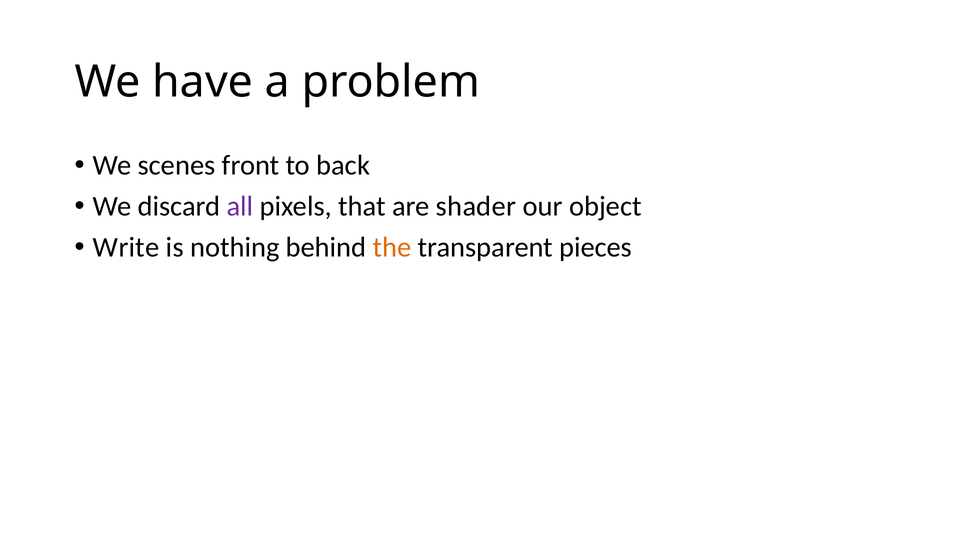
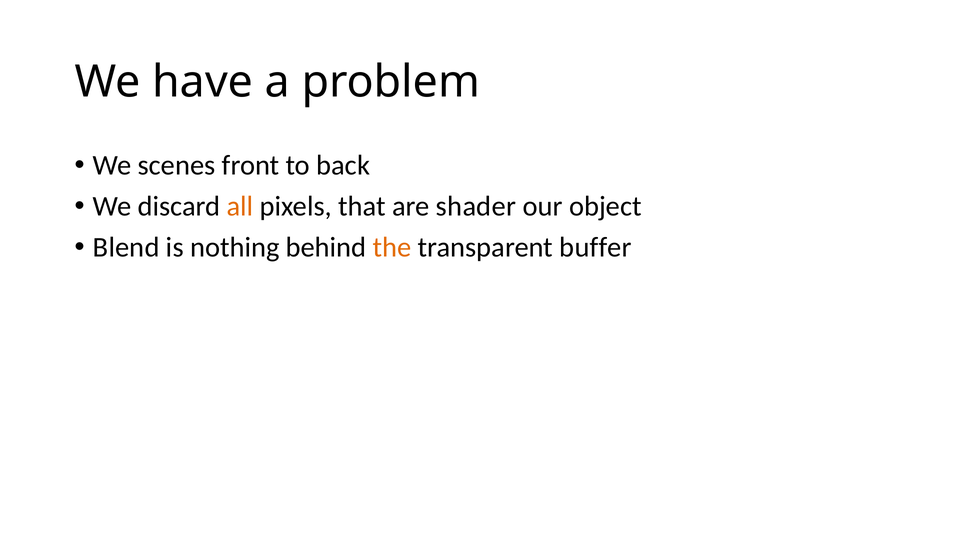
all colour: purple -> orange (240, 206)
Write: Write -> Blend (126, 247)
pieces: pieces -> buffer (596, 247)
